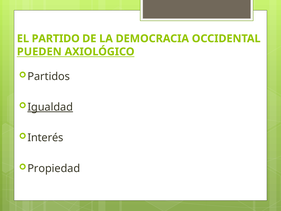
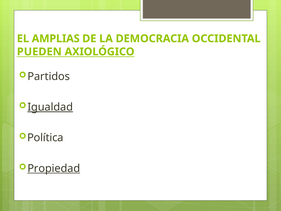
PARTIDO: PARTIDO -> AMPLIAS (56, 39)
Interés: Interés -> Política (45, 138)
Propiedad underline: none -> present (54, 168)
